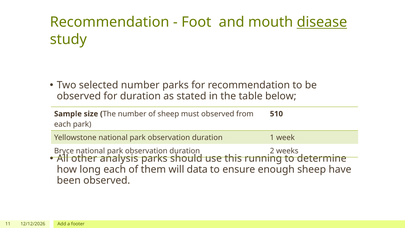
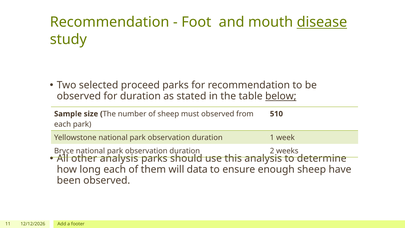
selected number: number -> proceed (140, 85)
below underline: none -> present (281, 96)
this running: running -> analysis (263, 158)
